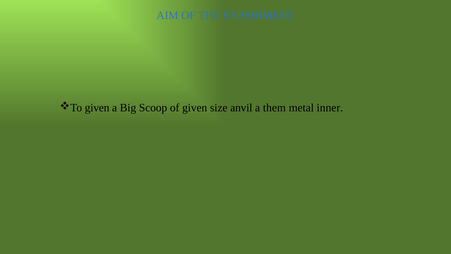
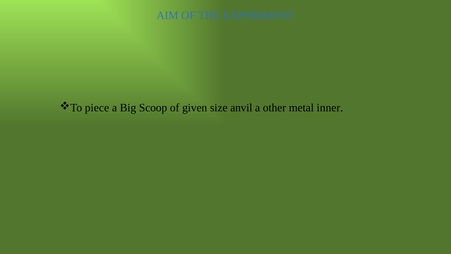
given: given -> piece (97, 108)
them: them -> other (274, 108)
